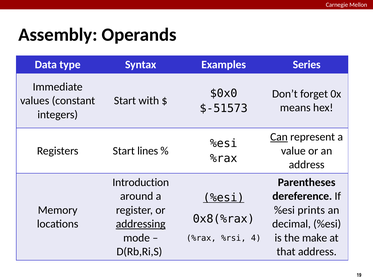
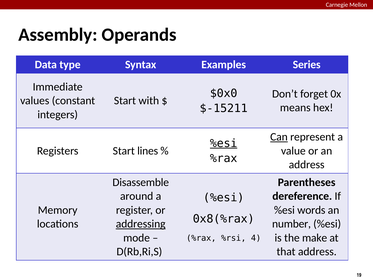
$-51573: $-51573 -> $-15211 (224, 108)
%esi underline: none -> present (224, 143)
Introduction: Introduction -> Disassemble (141, 182)
%esi underline: present -> none (224, 197)
prints: prints -> words (311, 210)
decimal: decimal -> number (292, 224)
